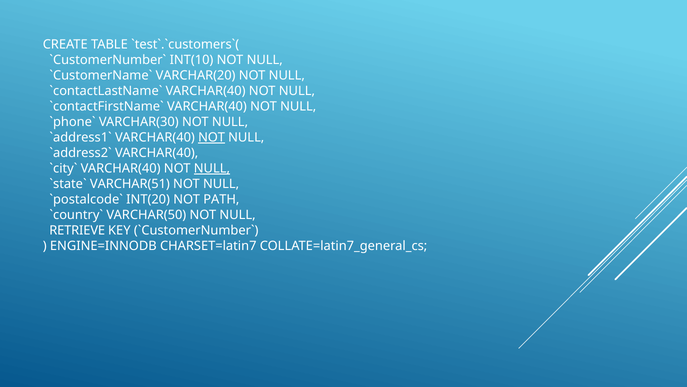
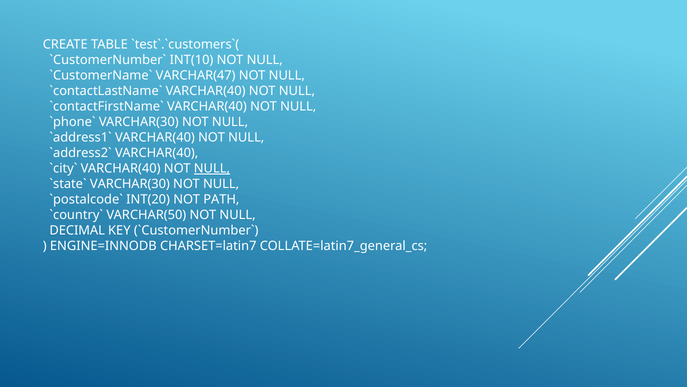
VARCHAR(20: VARCHAR(20 -> VARCHAR(47 (196, 75)
NOT underline: present -> none (212, 137)
VARCHAR(51: VARCHAR(51 -> VARCHAR(30 (130, 184)
RETRIEVE: RETRIEVE -> DECIMAL (77, 230)
